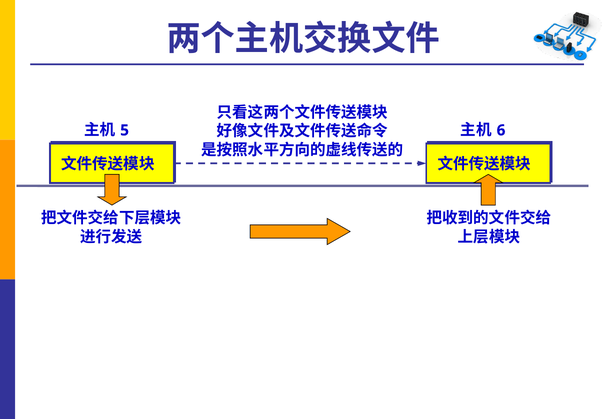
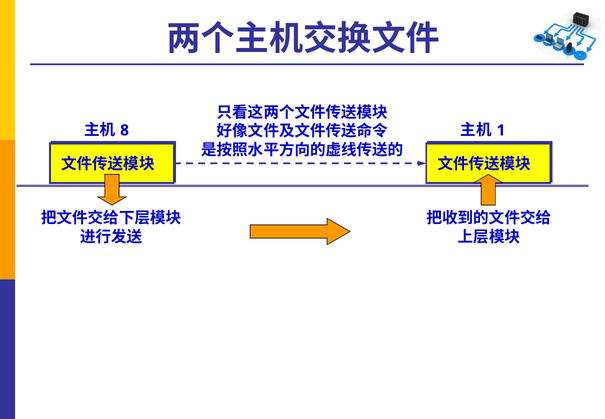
5: 5 -> 8 (125, 130)
6: 6 -> 1 (501, 130)
